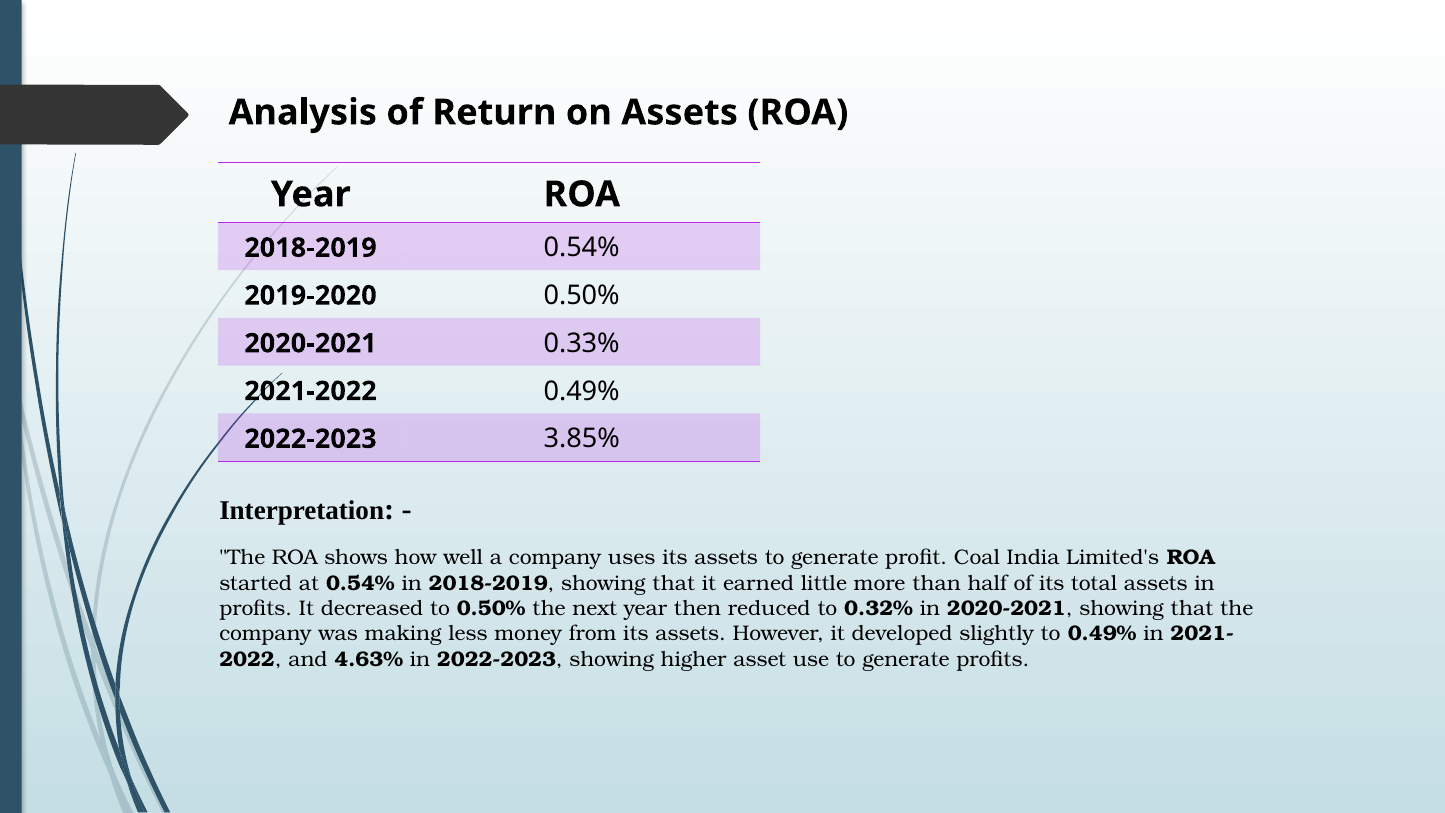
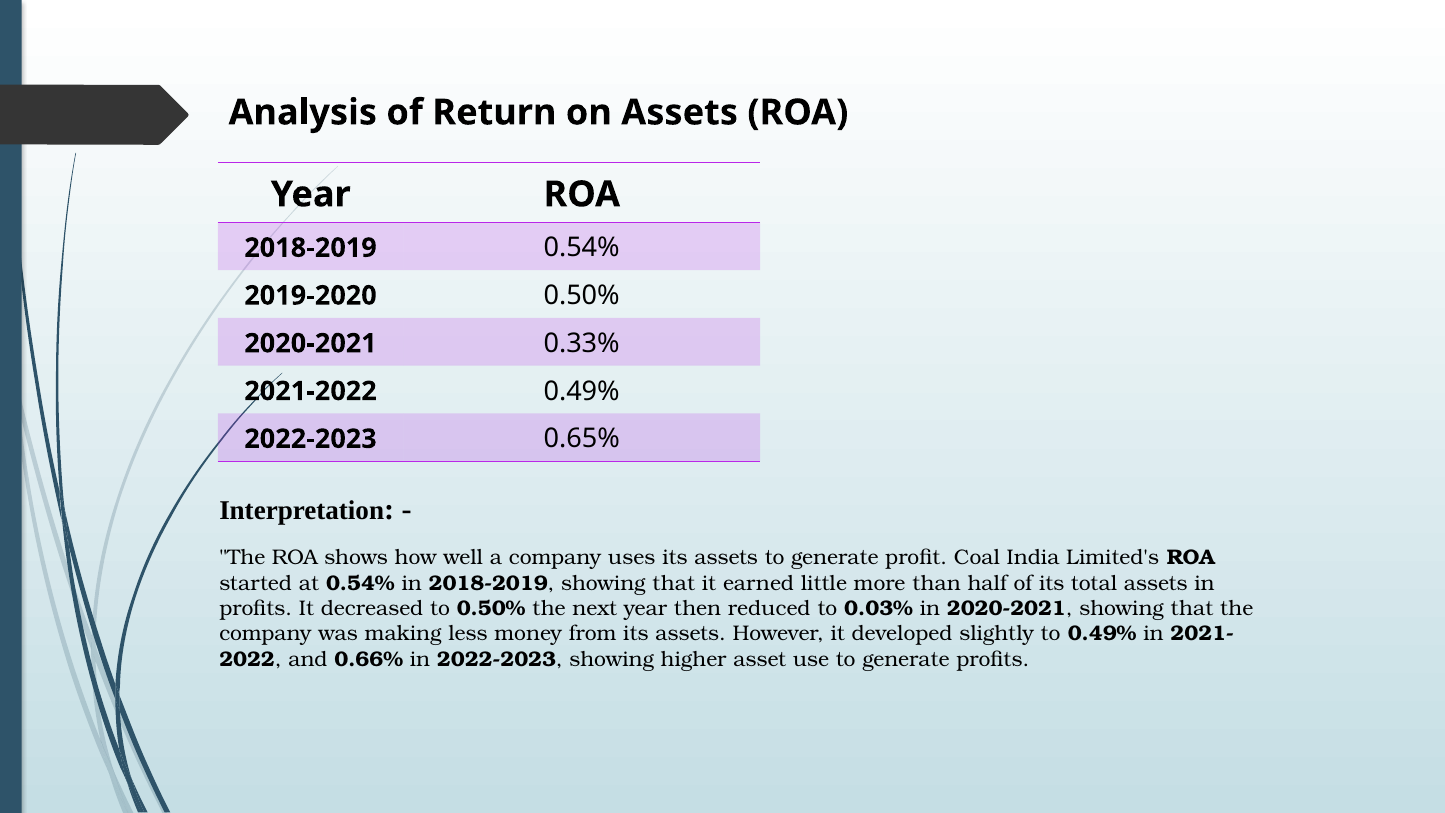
3.85%: 3.85% -> 0.65% (582, 439)
0.32%: 0.32% -> 0.03% (879, 608)
4.63%: 4.63% -> 0.66% (369, 659)
